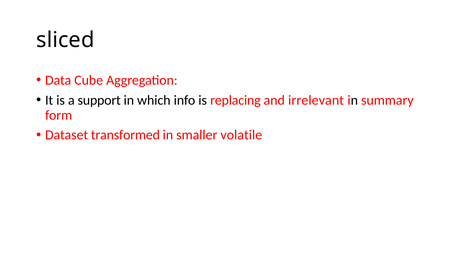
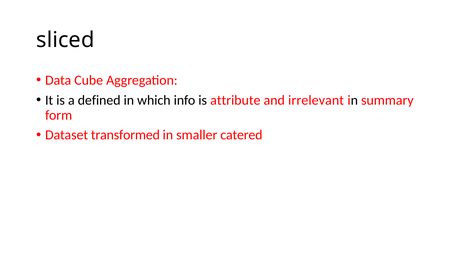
support: support -> defined (99, 100)
replacing: replacing -> attribute (235, 100)
volatile: volatile -> catered (241, 135)
